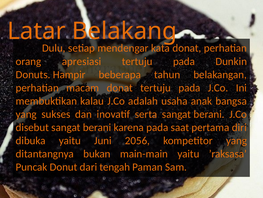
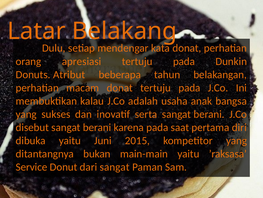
Hampir: Hampir -> Atribut (69, 74)
2056: 2056 -> 2015 (137, 140)
Puncak: Puncak -> Service (32, 166)
dari tengah: tengah -> sangat (115, 166)
